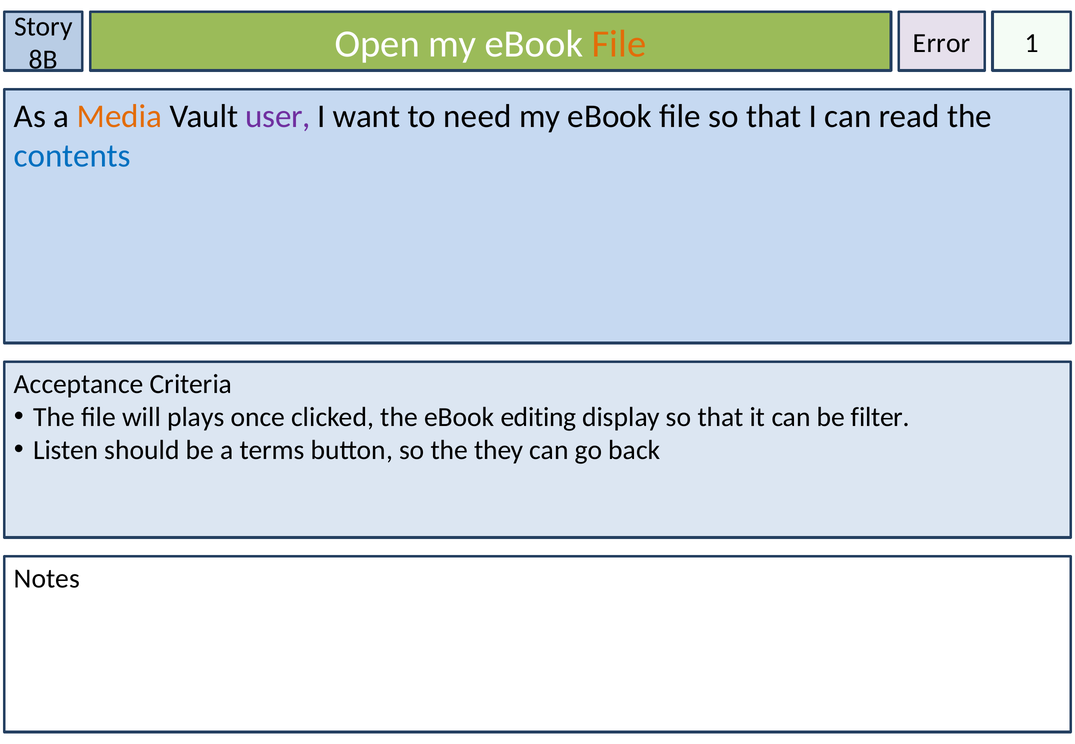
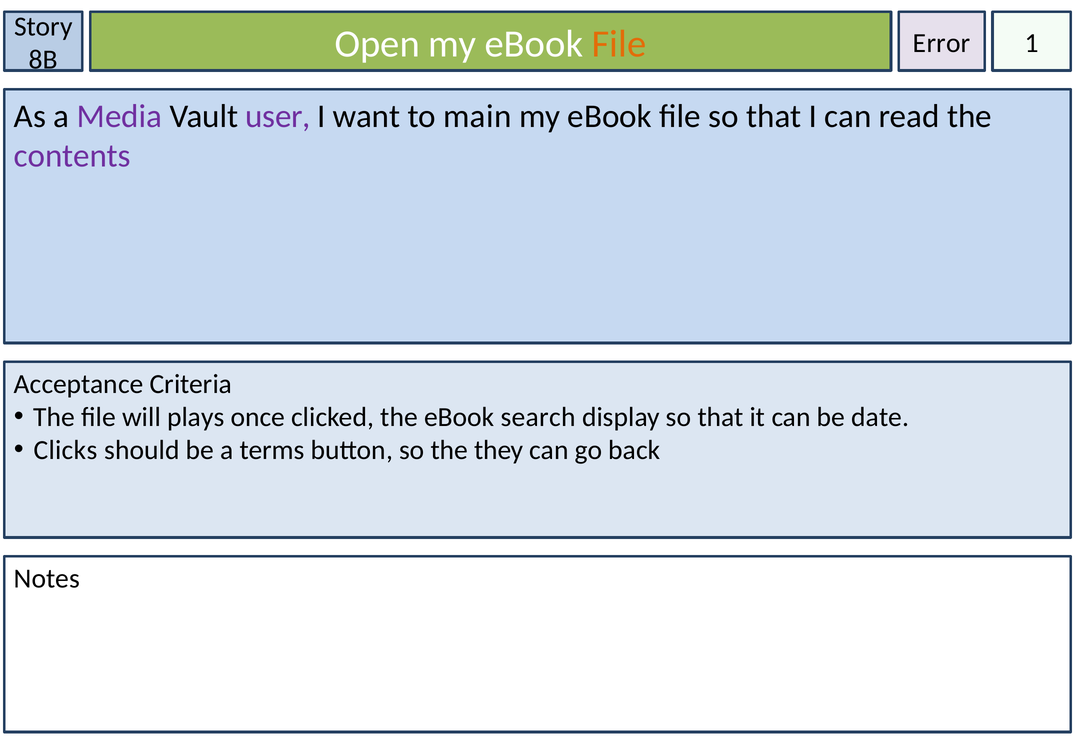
Media colour: orange -> purple (119, 116)
need: need -> main (477, 116)
contents colour: blue -> purple (72, 156)
editing: editing -> search (538, 417)
filter: filter -> date (880, 417)
Listen: Listen -> Clicks (66, 450)
